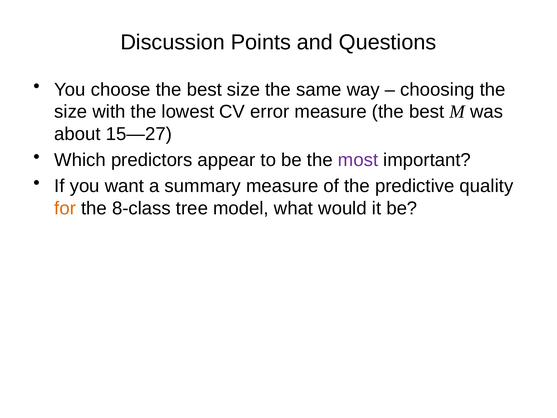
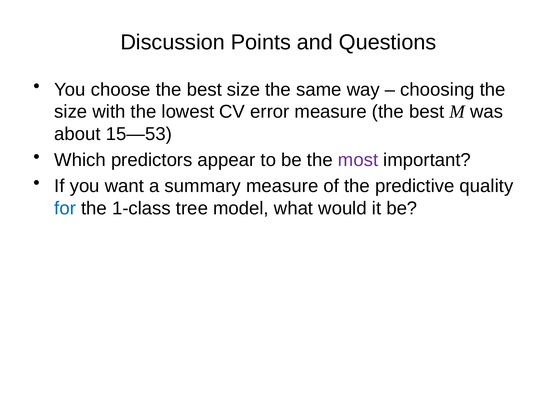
15—27: 15—27 -> 15—53 (139, 134)
for colour: orange -> blue (65, 208)
8-class: 8-class -> 1-class (141, 208)
